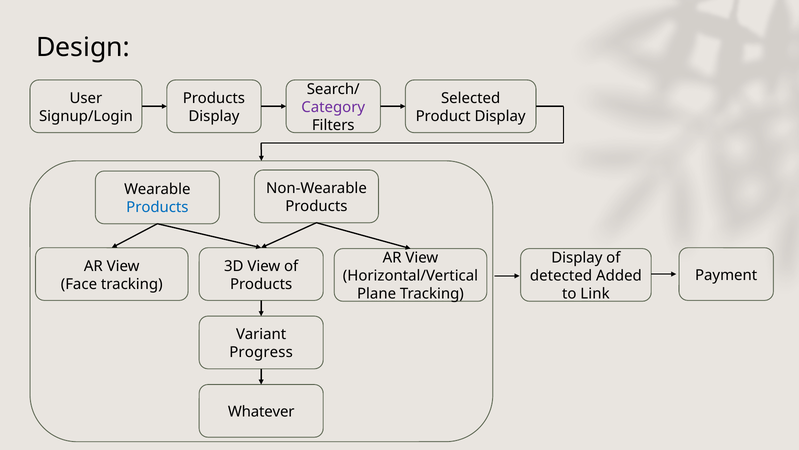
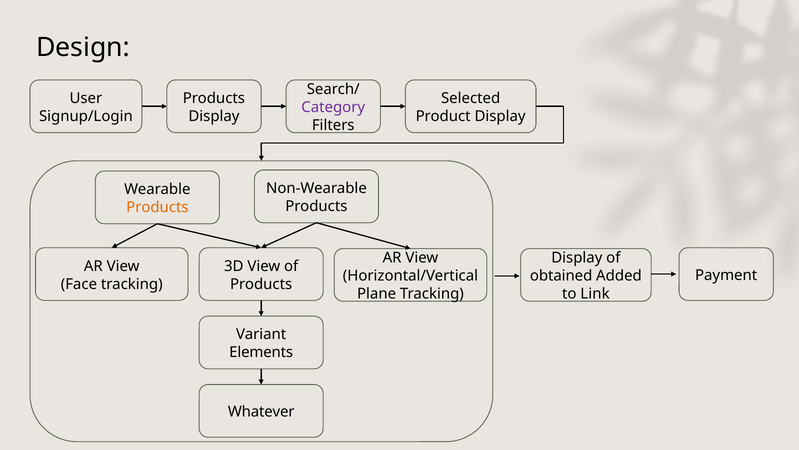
Products colour: blue -> orange (157, 207)
detected: detected -> obtained (561, 276)
Progress: Progress -> Elements (261, 352)
